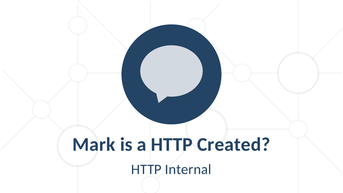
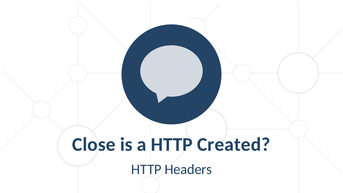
Mark: Mark -> Close (94, 145)
Internal: Internal -> Headers (188, 169)
